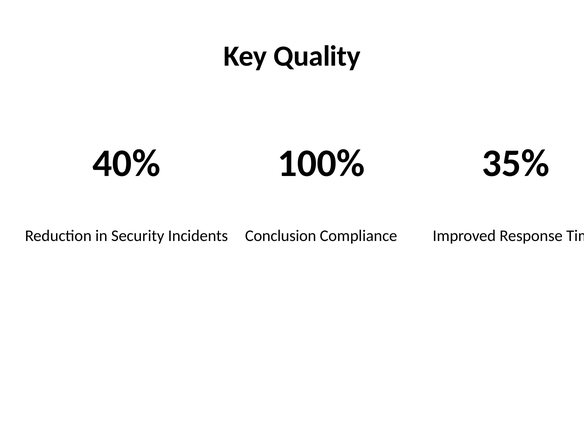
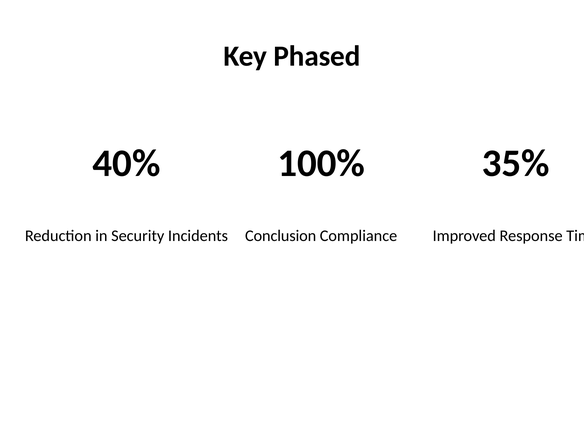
Quality: Quality -> Phased (317, 56)
